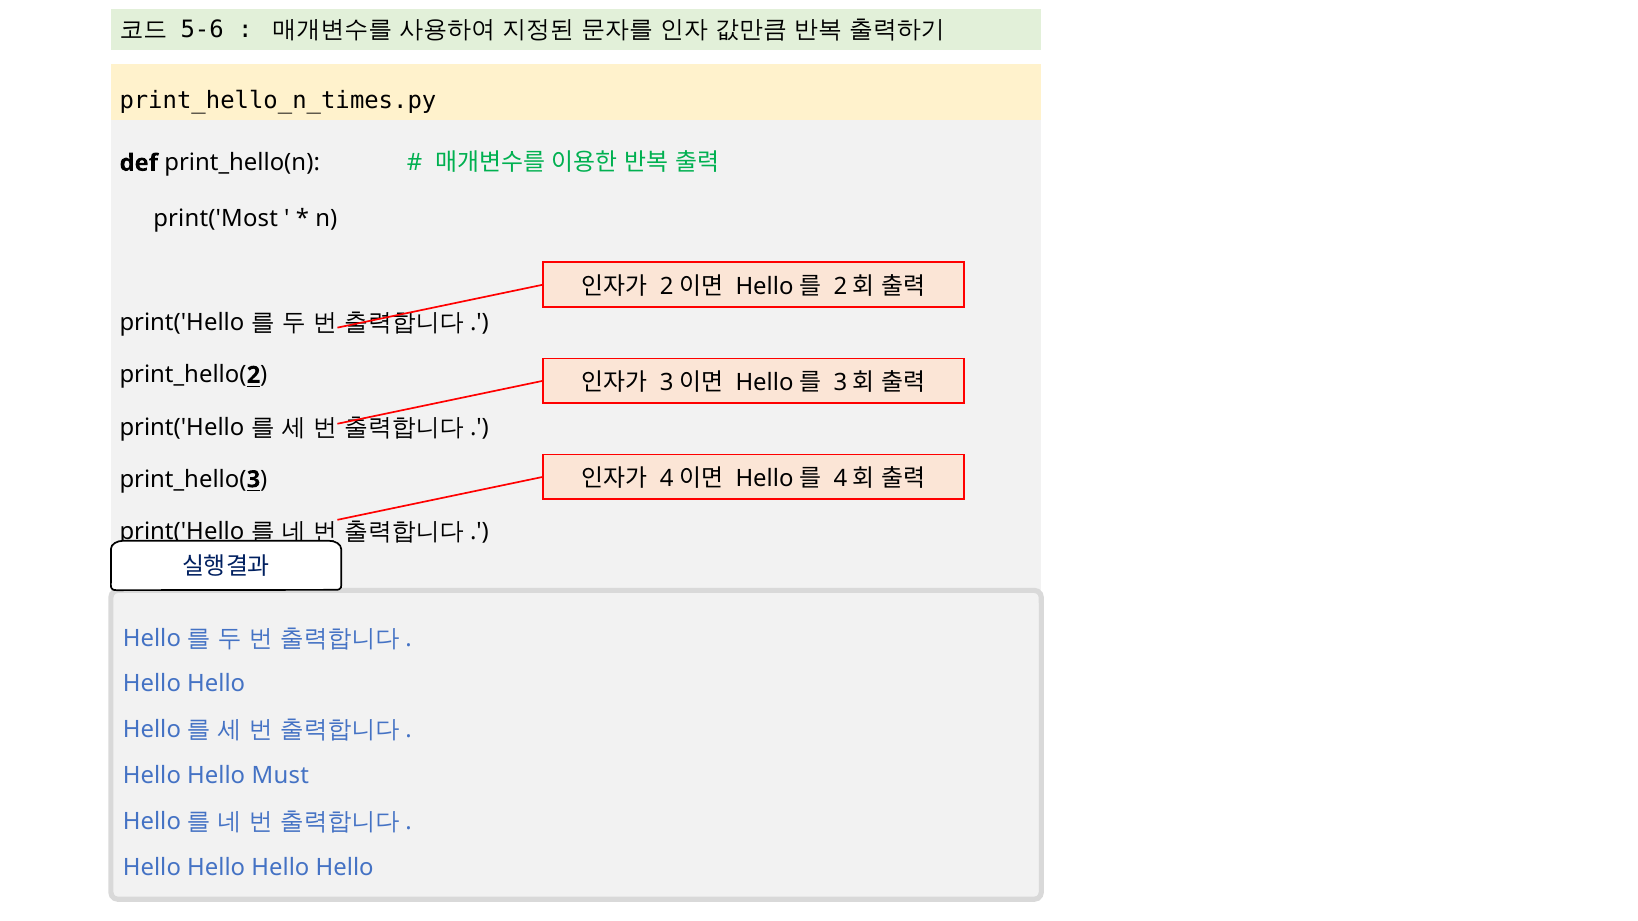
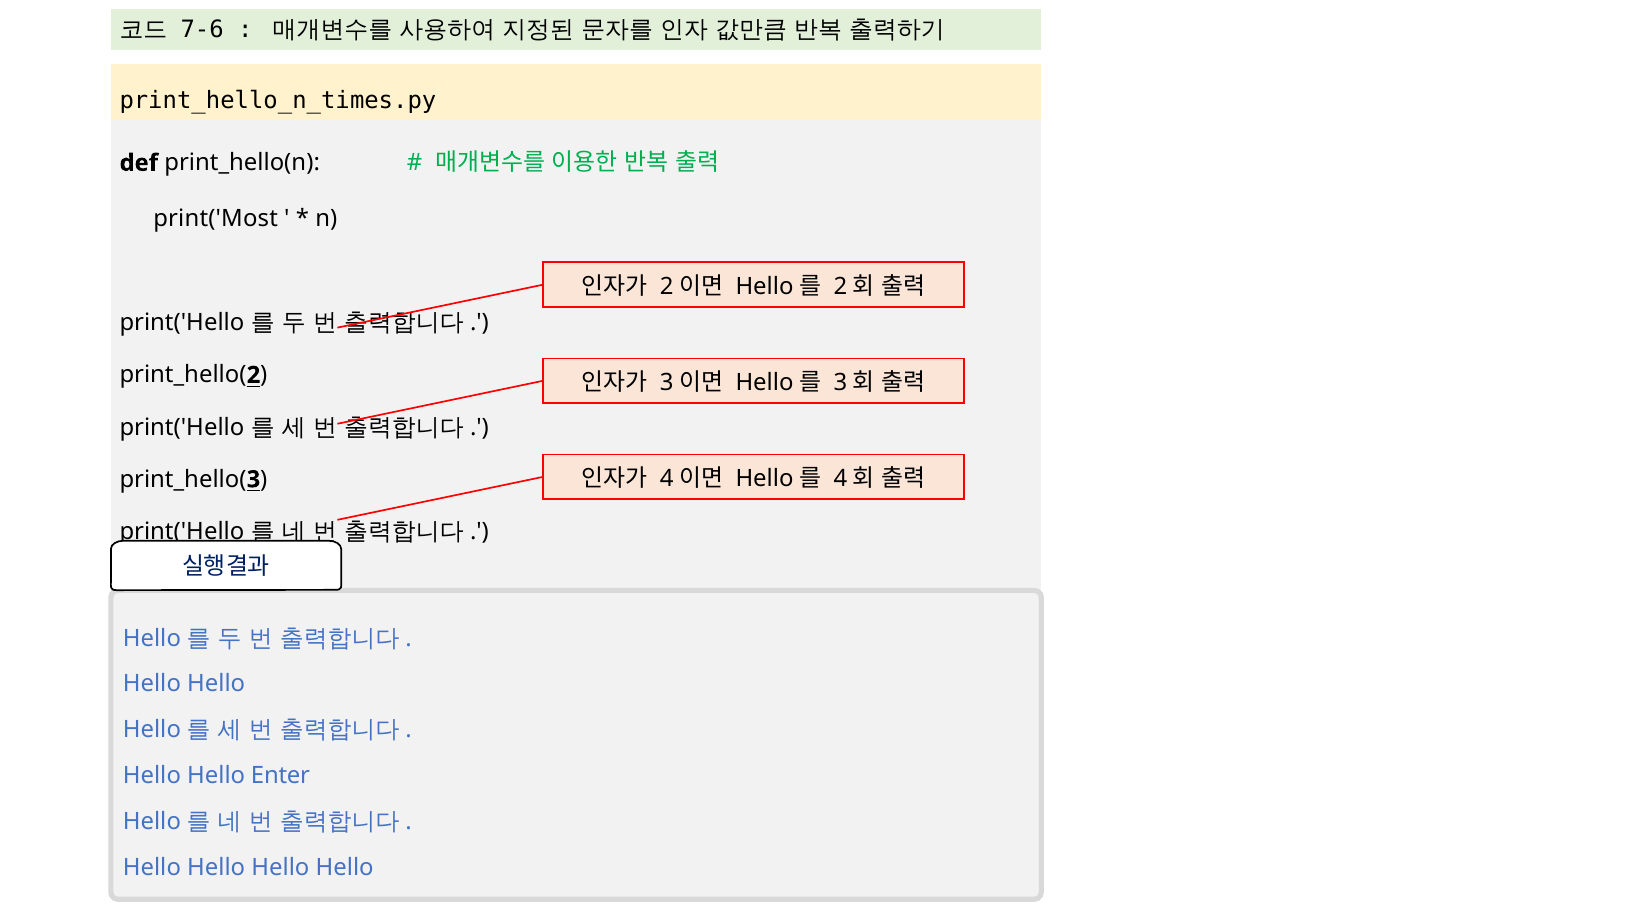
5-6: 5-6 -> 7-6 (202, 30)
Must: Must -> Enter (281, 776)
